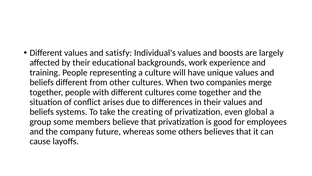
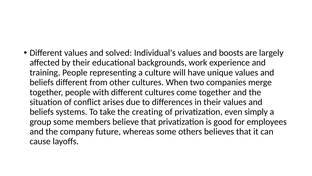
satisfy: satisfy -> solved (119, 53)
global: global -> simply (256, 112)
